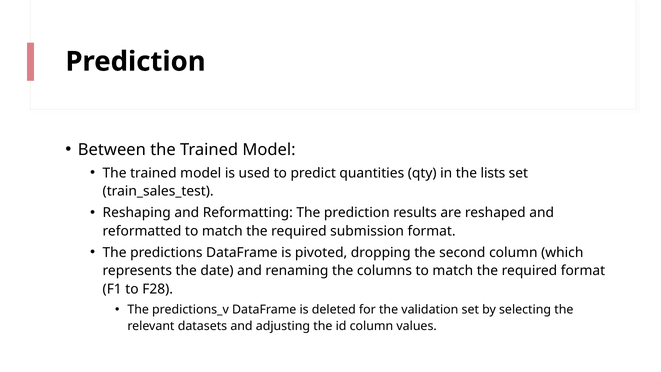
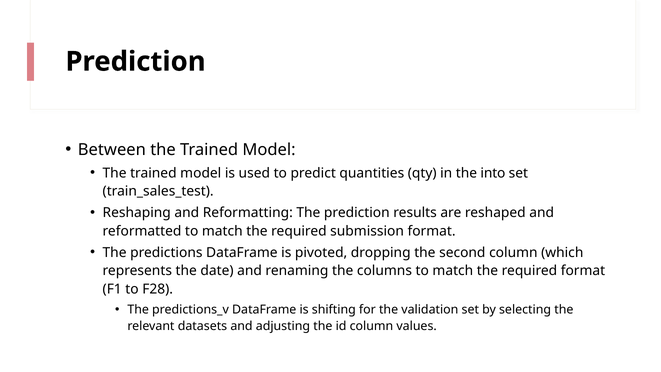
lists: lists -> into (493, 173)
deleted: deleted -> shifting (334, 309)
